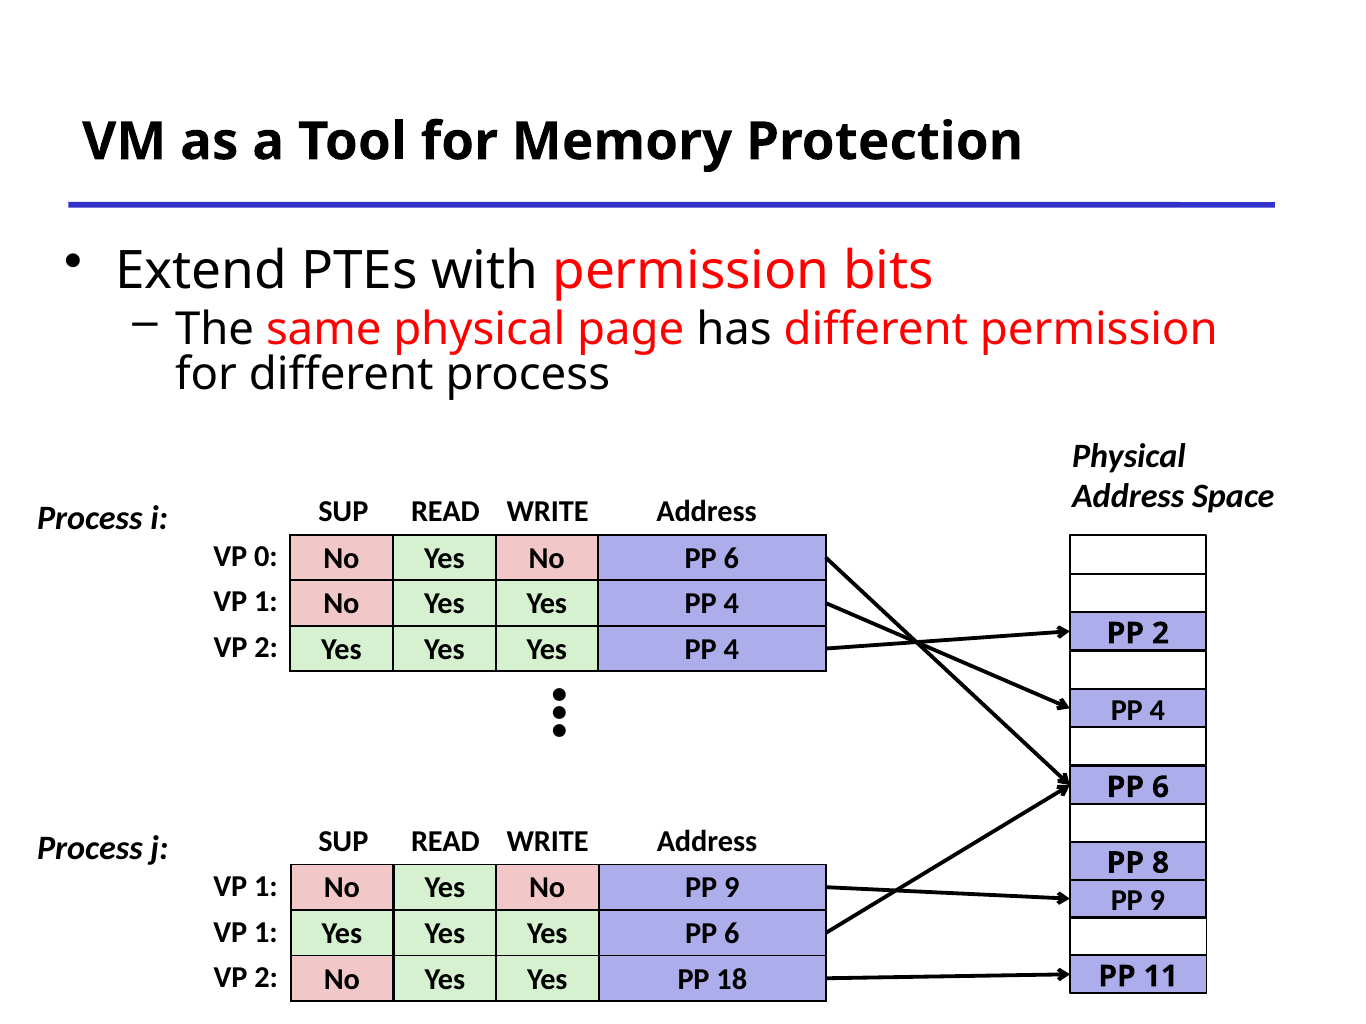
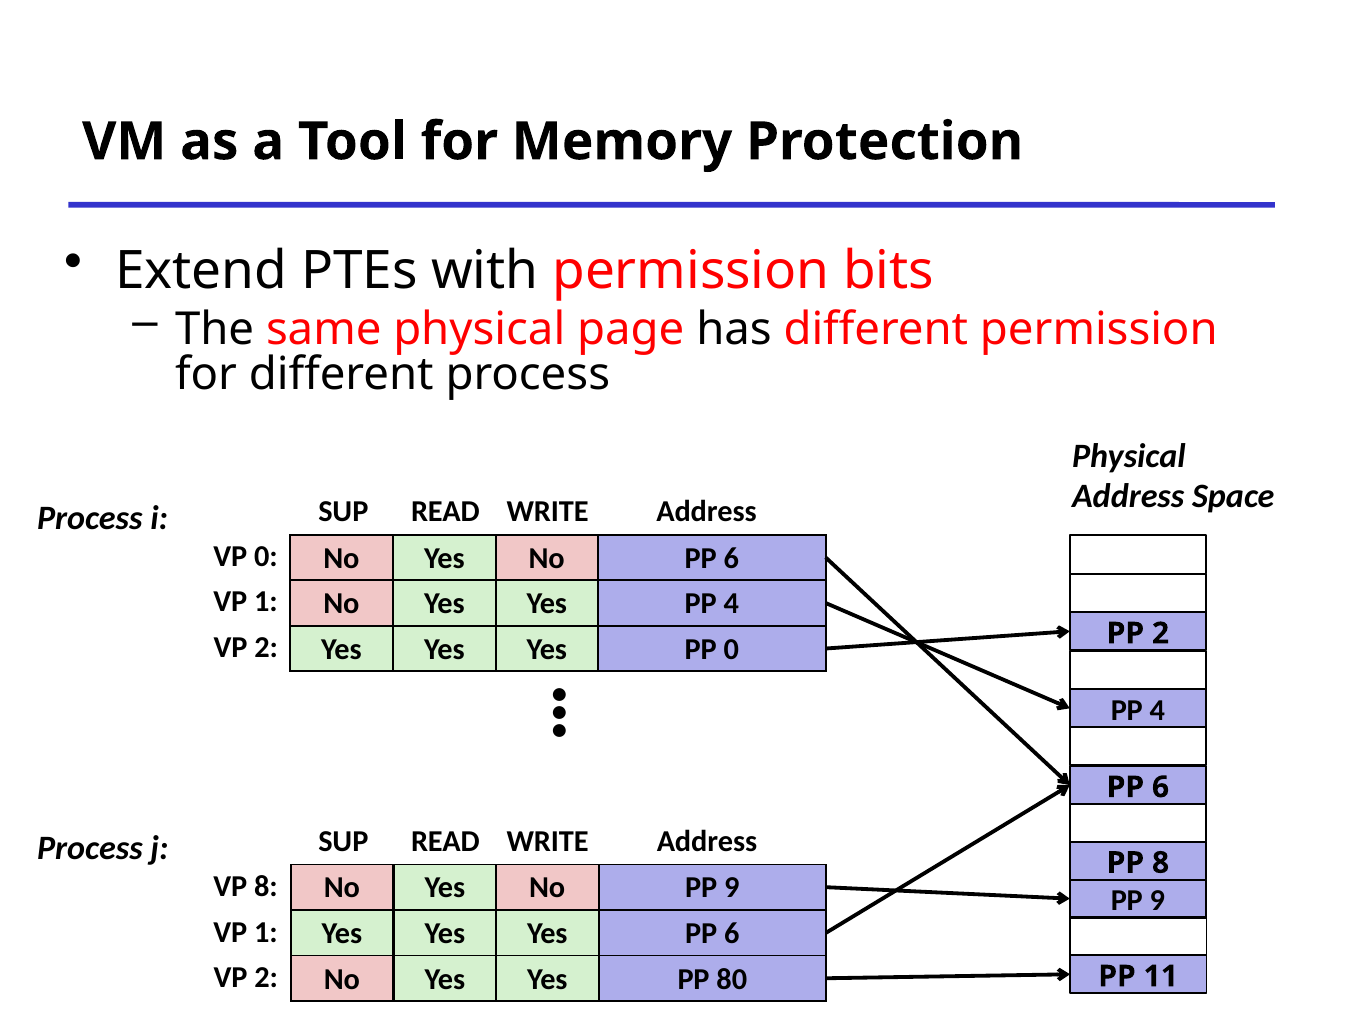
4: 4 -> 0 (731, 650)
1: 1 -> 8 (266, 887)
18: 18 -> 80 (732, 979)
